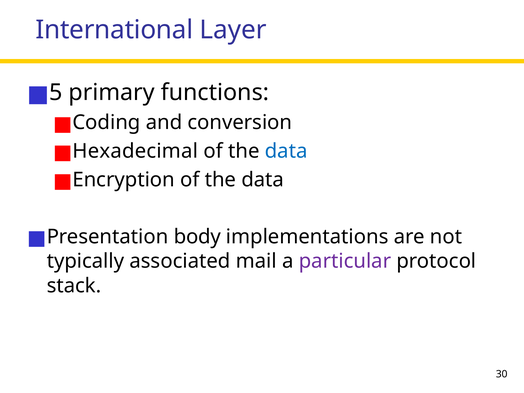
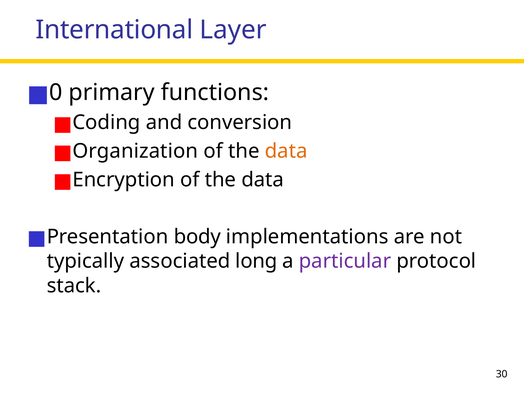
5: 5 -> 0 (56, 92)
Hexadecimal: Hexadecimal -> Organization (135, 151)
data colour: blue -> orange (286, 151)
mail: mail -> long (256, 261)
